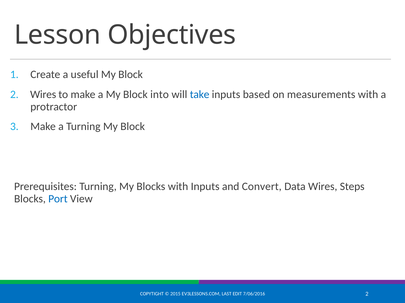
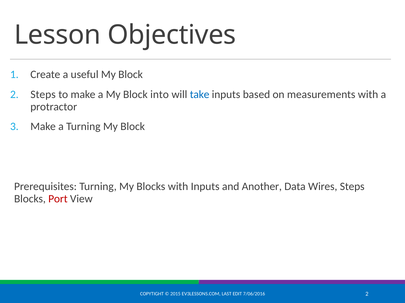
2 Wires: Wires -> Steps (43, 95)
Convert: Convert -> Another (262, 187)
Port colour: blue -> red (58, 199)
